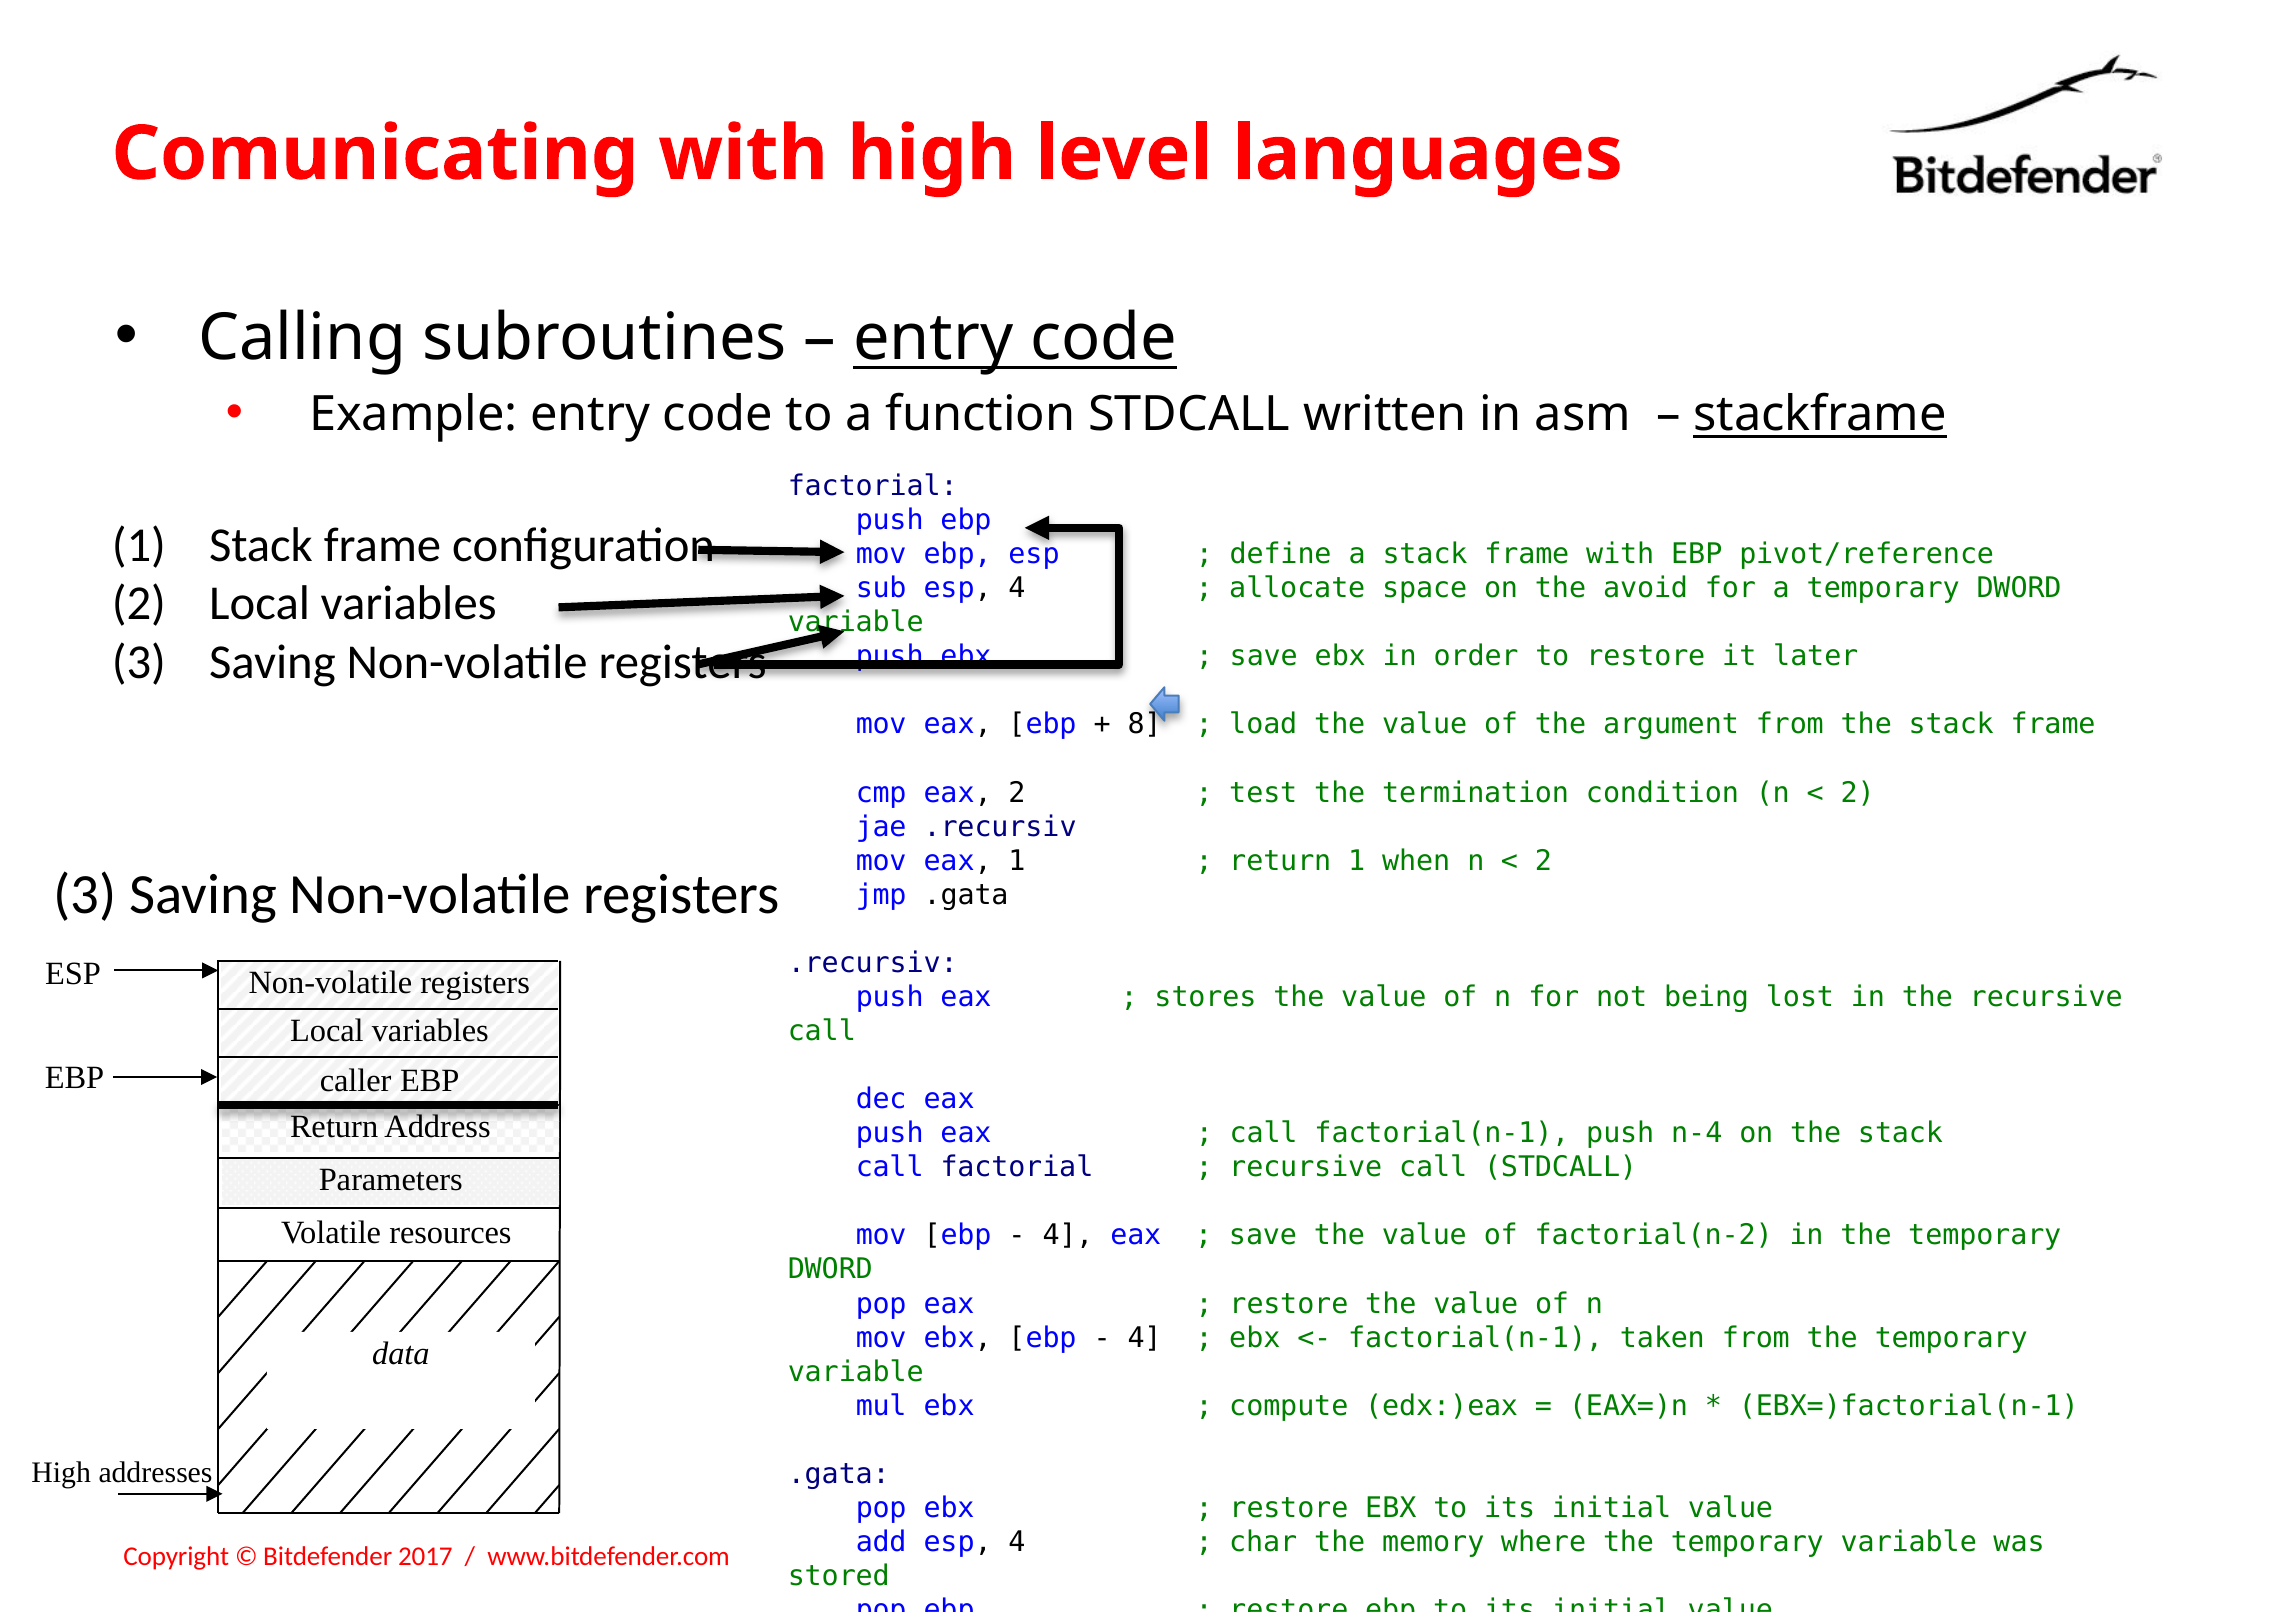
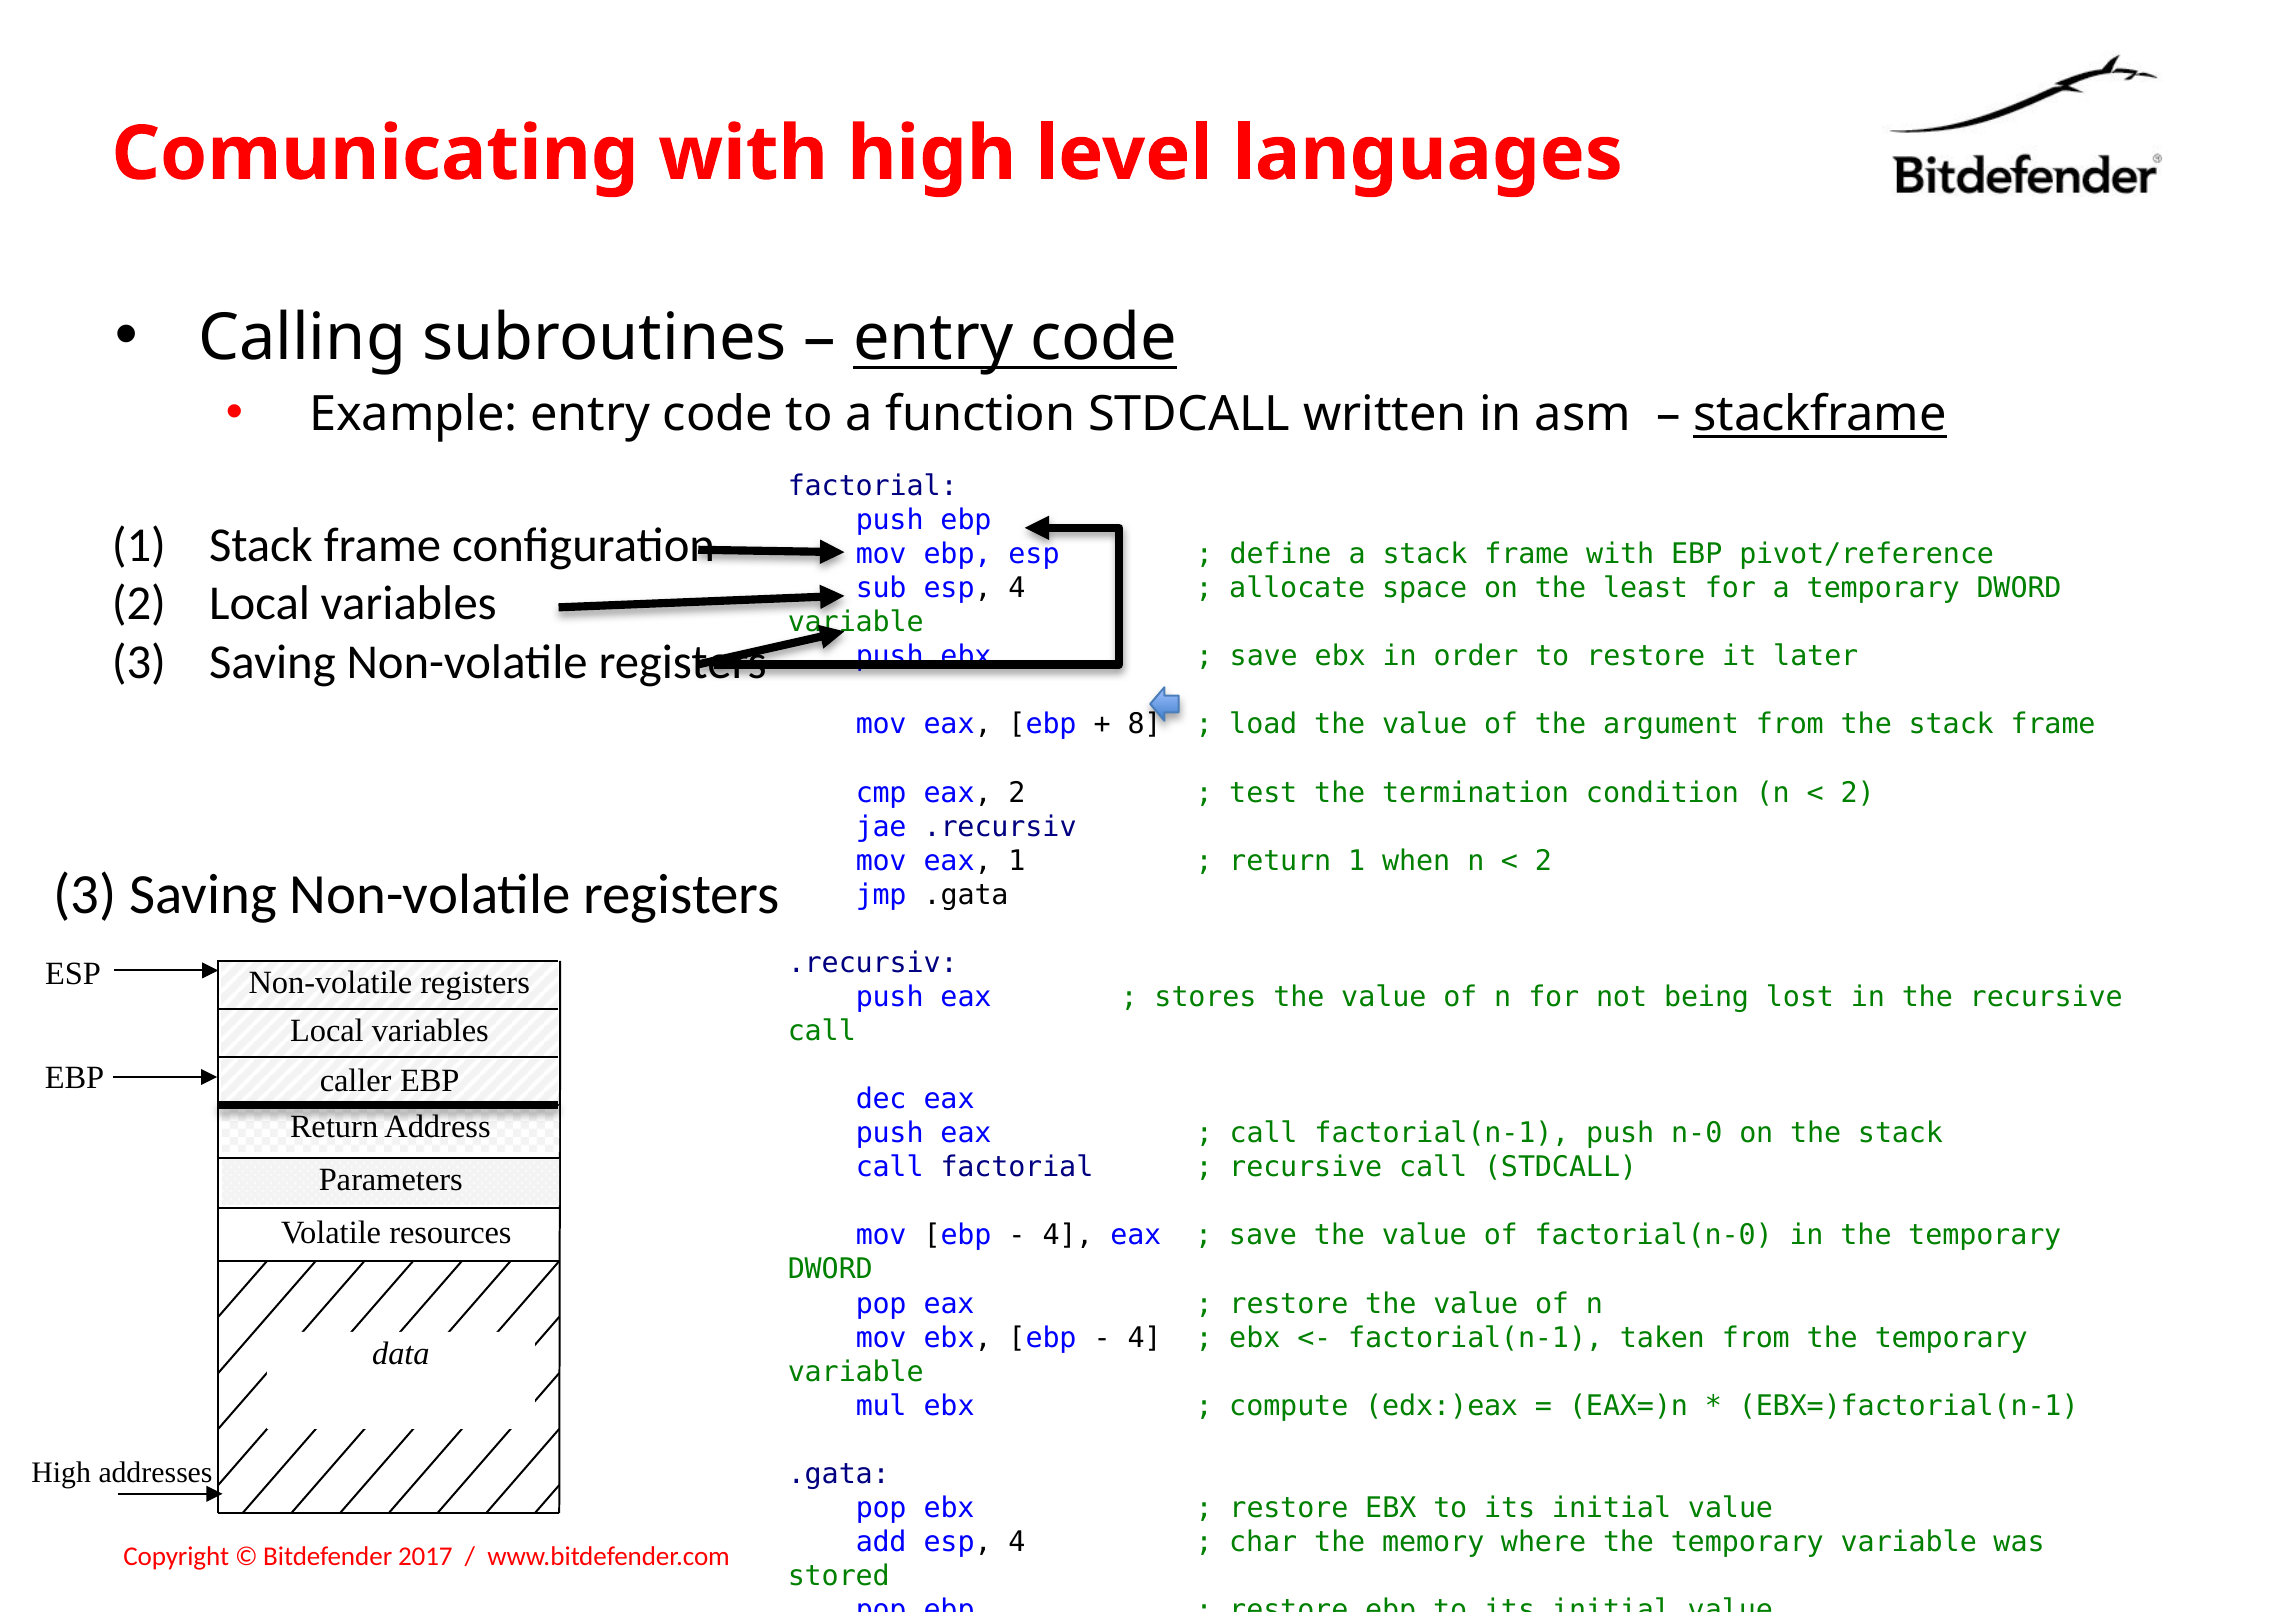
avoid: avoid -> least (1646, 588)
n-4: n-4 -> n-0 (1697, 1133)
factorial(n-2: factorial(n-2 -> factorial(n-0 (1654, 1235)
